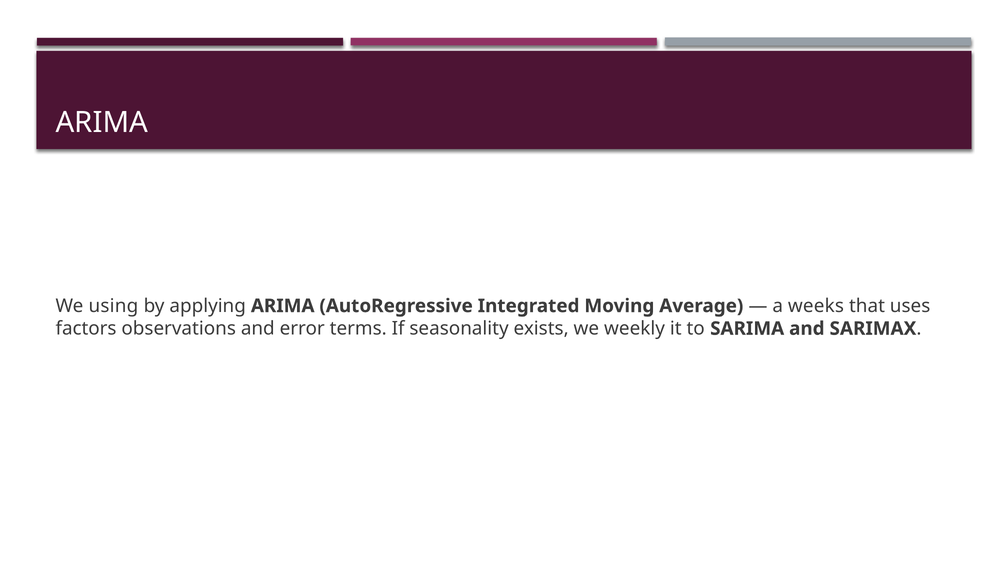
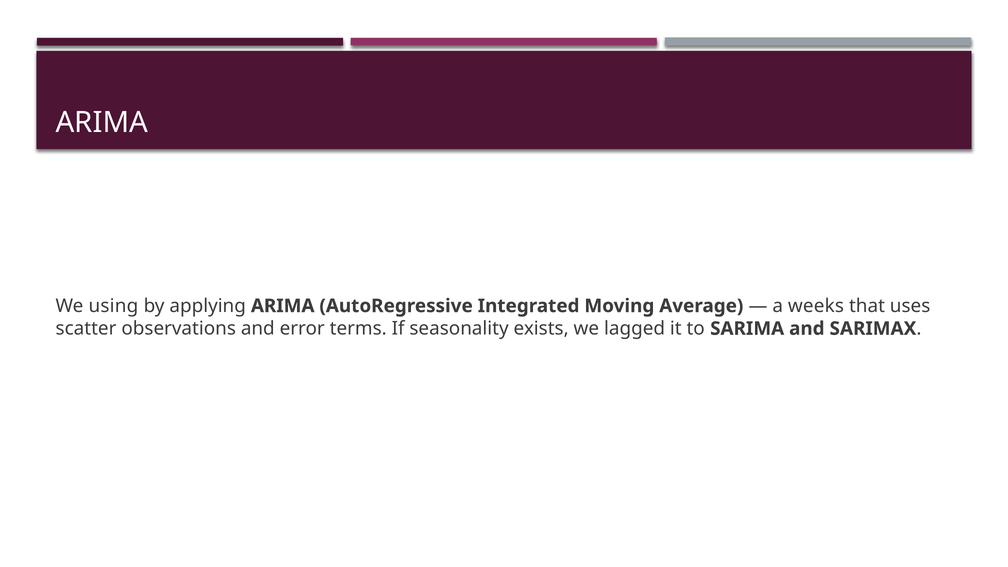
factors: factors -> scatter (86, 329)
weekly: weekly -> lagged (635, 329)
